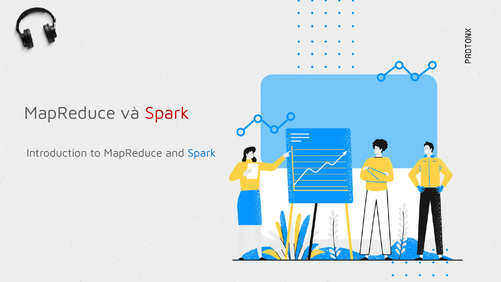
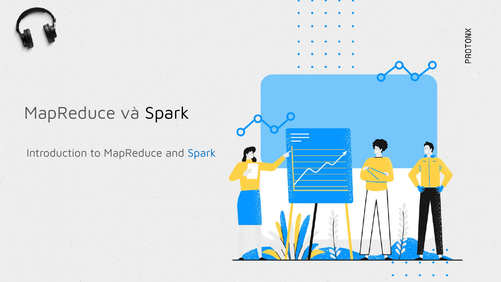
Spark colour: red -> black (167, 113)
